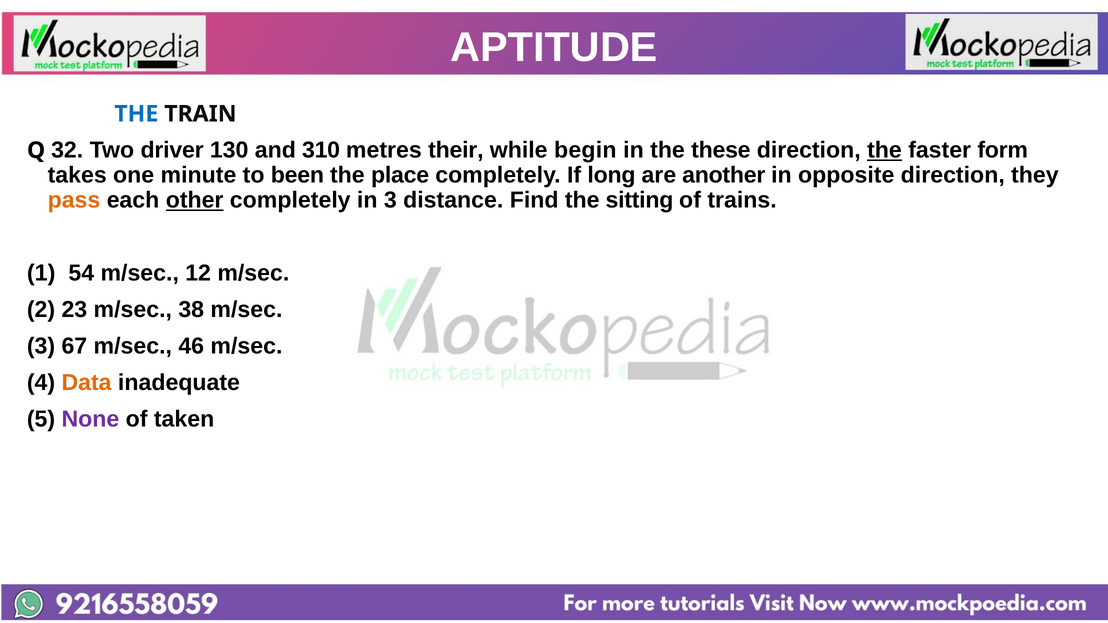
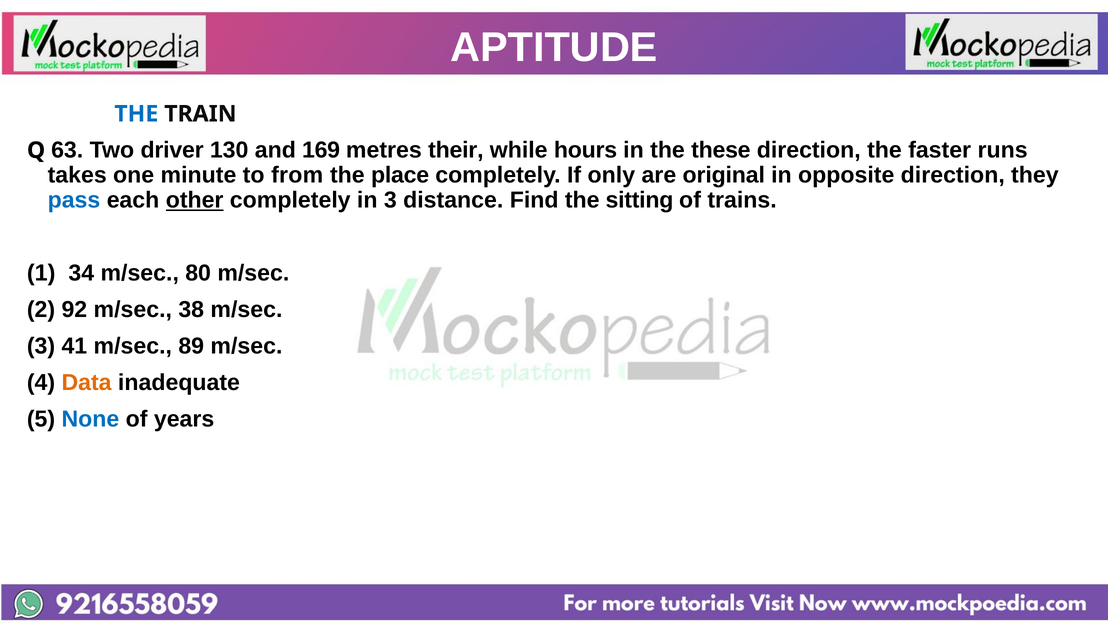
32: 32 -> 63 (67, 150)
310: 310 -> 169 (321, 150)
begin: begin -> hours (586, 150)
the underline: present -> none (884, 150)
form: form -> runs (1003, 150)
been: been -> from (297, 175)
long: long -> only (611, 175)
another: another -> original (724, 175)
pass colour: orange -> blue (74, 200)
54: 54 -> 34 (81, 273)
12: 12 -> 80 (198, 273)
23: 23 -> 92 (74, 310)
67: 67 -> 41 (74, 346)
46: 46 -> 89 (191, 346)
None colour: purple -> blue (90, 419)
taken: taken -> years (184, 419)
